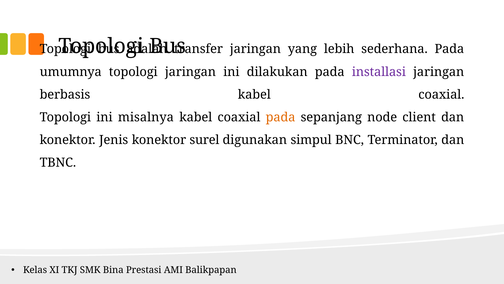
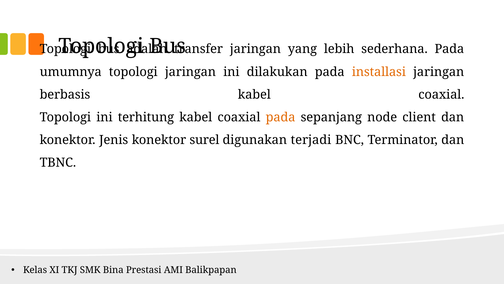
installasi colour: purple -> orange (379, 72)
misalnya: misalnya -> terhitung (146, 117)
simpul: simpul -> terjadi (311, 140)
